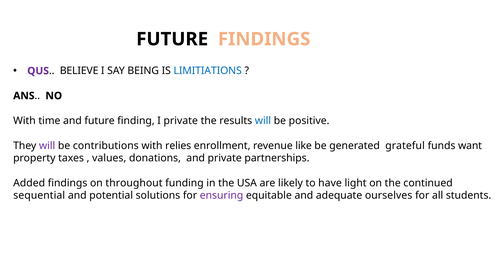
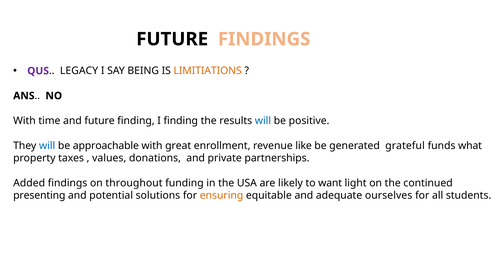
BELIEVE: BELIEVE -> LEGACY (79, 71)
LIMITIATIONS colour: blue -> orange (208, 71)
I private: private -> finding (181, 121)
will colour: purple -> blue (47, 146)
contributions: contributions -> approachable (106, 146)
relies: relies -> great (178, 146)
want: want -> what (470, 146)
have: have -> want (330, 183)
sequential: sequential -> presenting (39, 195)
ensuring colour: purple -> orange (222, 195)
